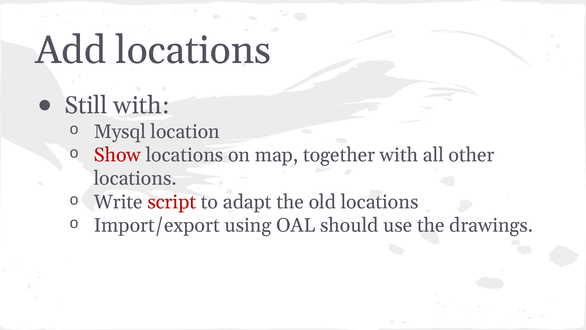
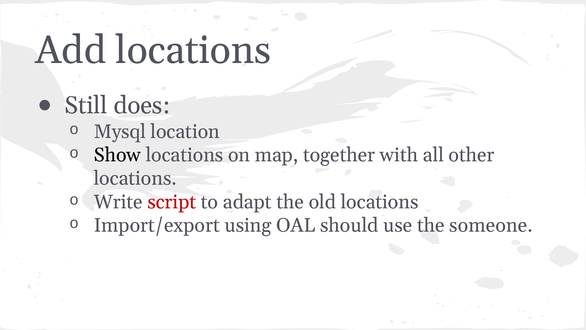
Still with: with -> does (142, 105)
Show colour: red -> black (117, 155)
drawings: drawings -> someone (491, 225)
